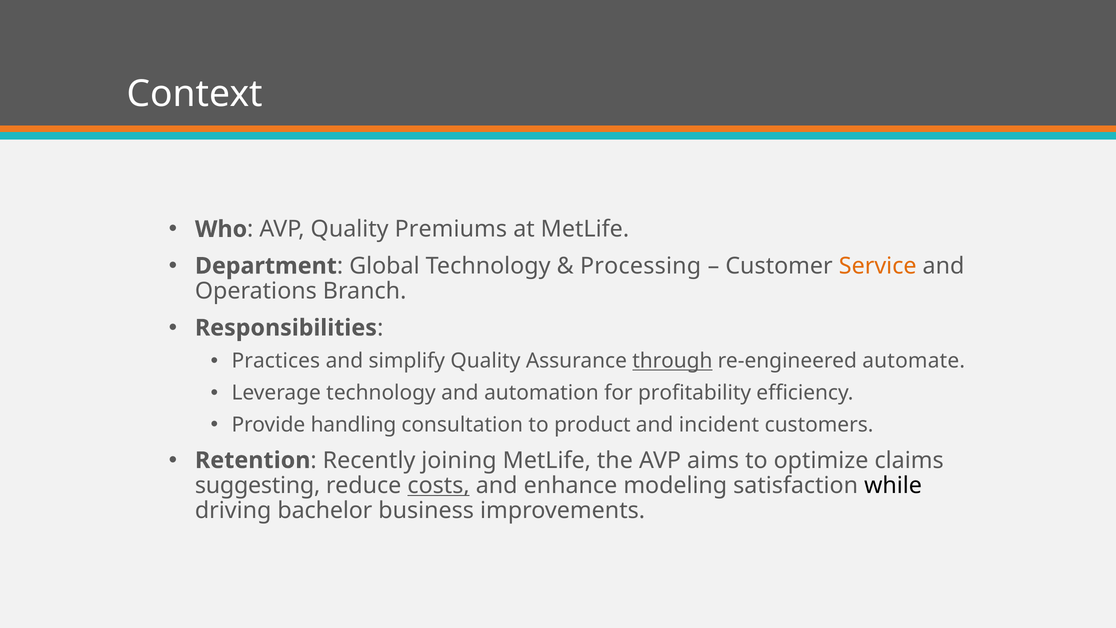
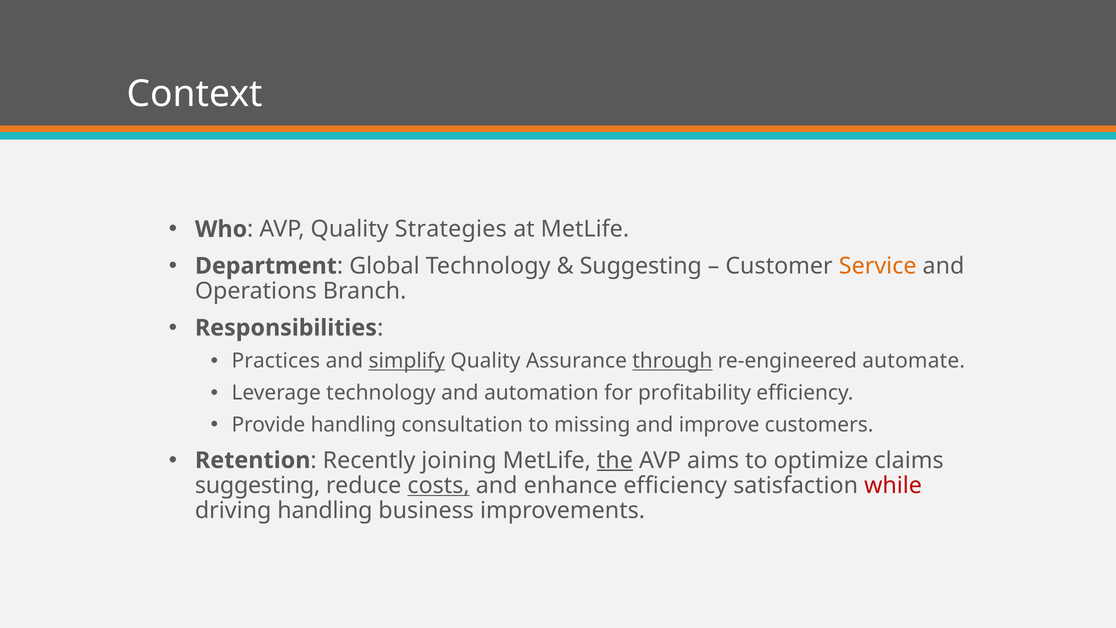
Premiums: Premiums -> Strategies (451, 229)
Processing: Processing -> Suggesting (641, 266)
simplify underline: none -> present (407, 361)
product: product -> missing (592, 425)
incident: incident -> improve (719, 425)
the underline: none -> present (615, 460)
enhance modeling: modeling -> efficiency (675, 485)
while colour: black -> red (893, 485)
driving bachelor: bachelor -> handling (325, 510)
